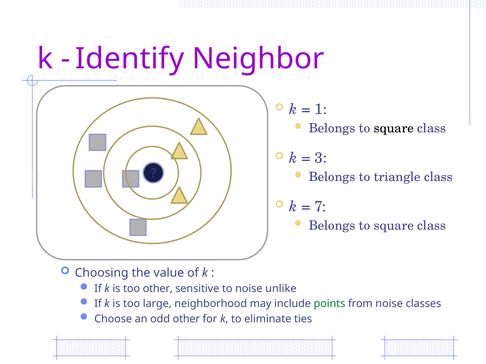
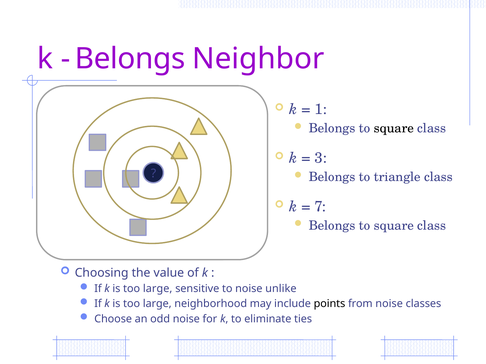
Identify: Identify -> Belongs (130, 59)
other: other -> large (158, 289)
points colour: green -> black (329, 304)
odd other: other -> noise (186, 319)
